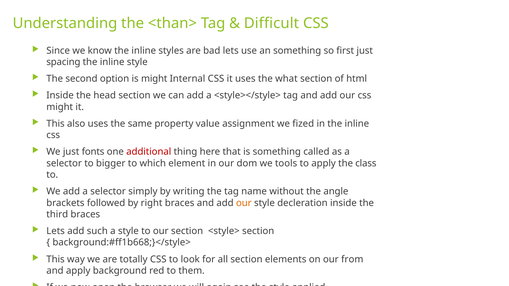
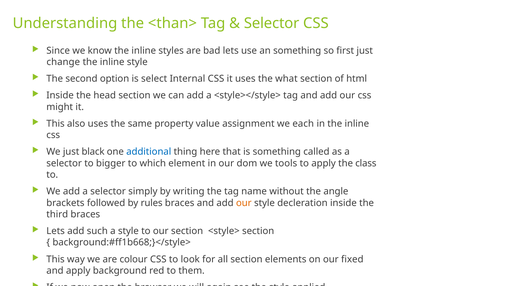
Difficult: Difficult -> Selector (272, 23)
spacing: spacing -> change (63, 62)
is might: might -> select (154, 79)
fized: fized -> each (303, 124)
fonts: fonts -> black (93, 152)
additional colour: red -> blue (149, 152)
right: right -> rules (152, 203)
totally: totally -> colour (134, 260)
from: from -> fixed (352, 260)
